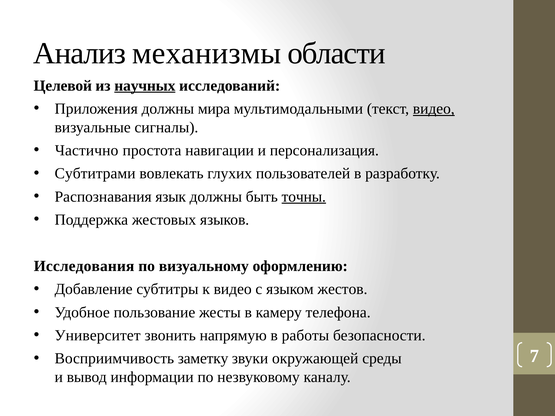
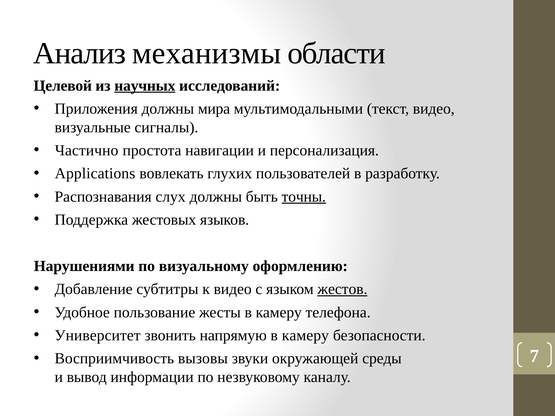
видео underline: present -> none (434, 109)
Субтитрами: Субтитрами -> Applications (95, 174)
язык: язык -> слух (171, 197)
Исследования: Исследования -> Нарушениями (84, 266)
жестов underline: none -> present (342, 289)
напрямую в работы: работы -> камеру (305, 336)
заметку: заметку -> вызовы (203, 359)
